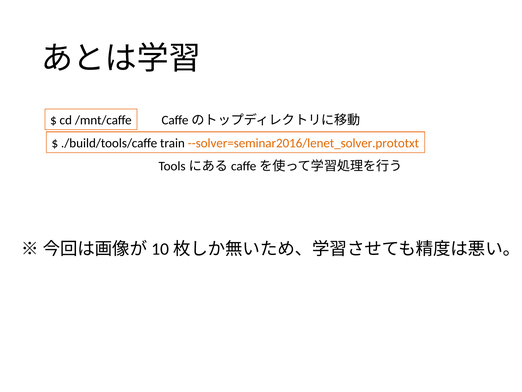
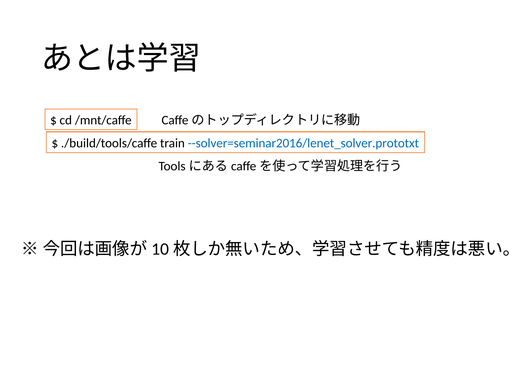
--solver=seminar2016/lenet_solver.prototxt colour: orange -> blue (303, 143)
